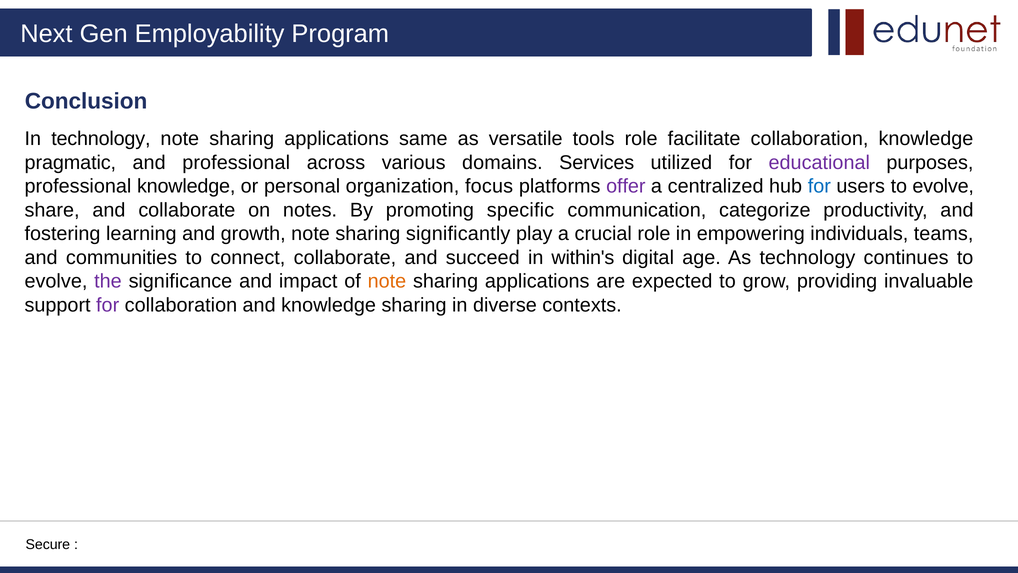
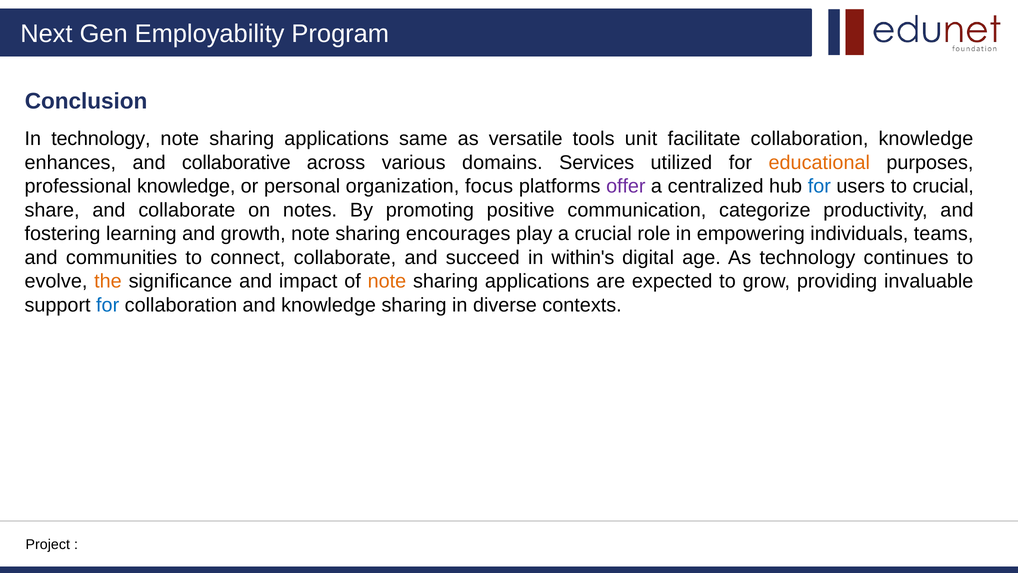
tools role: role -> unit (641, 139)
pragmatic: pragmatic -> enhances (70, 162)
and professional: professional -> collaborative (236, 162)
educational colour: purple -> orange (819, 162)
users to evolve: evolve -> crucial (943, 186)
specific: specific -> positive (521, 210)
significantly: significantly -> encourages (458, 234)
the colour: purple -> orange (108, 281)
for colour: purple -> blue (108, 305)
Secure: Secure -> Project (48, 544)
